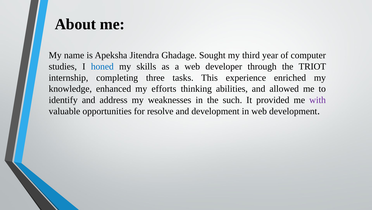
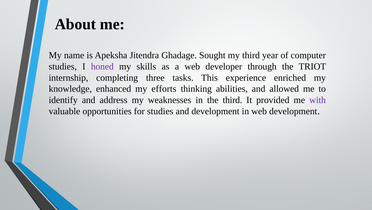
honed colour: blue -> purple (102, 66)
the such: such -> third (232, 100)
for resolve: resolve -> studies (160, 111)
